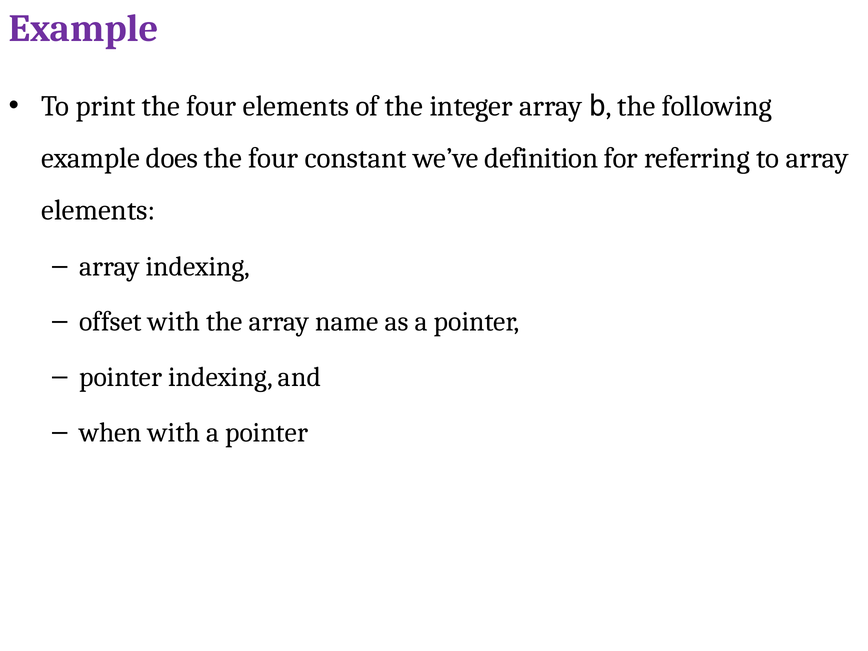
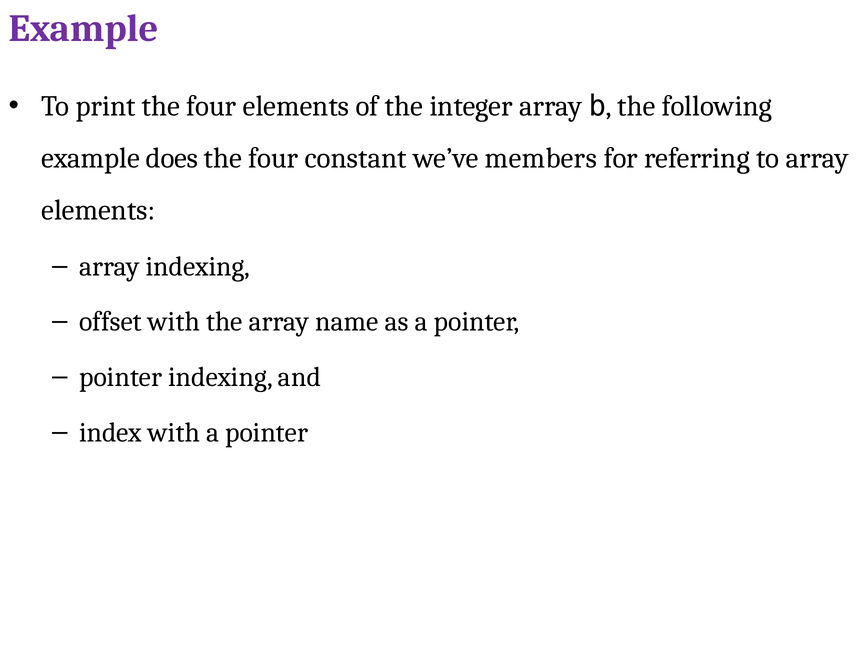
definition: definition -> members (541, 158)
when: when -> index (111, 433)
